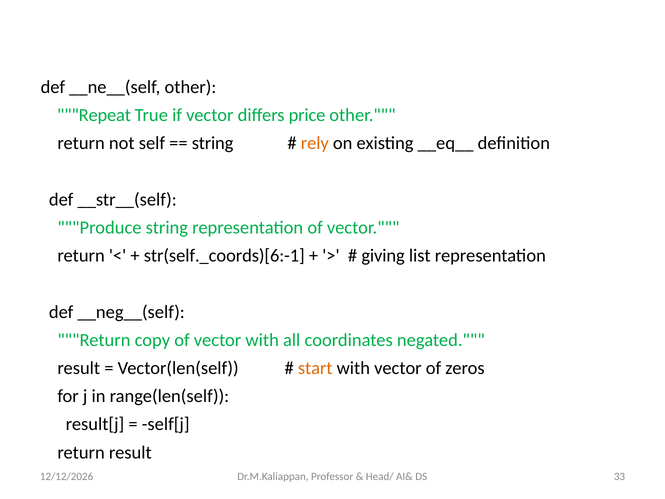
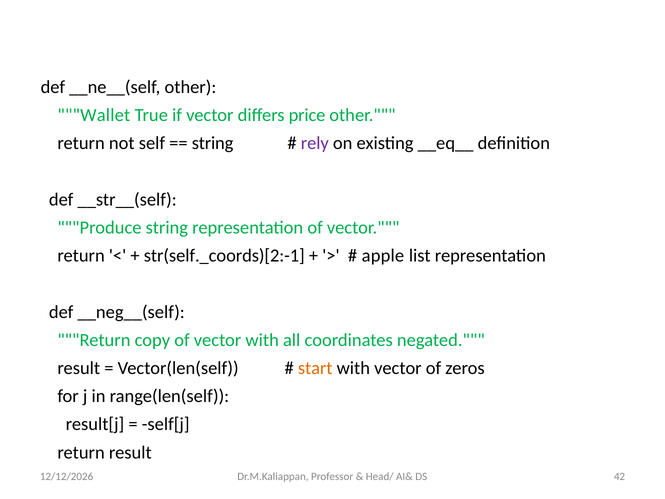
Repeat: Repeat -> Wallet (94, 115)
rely colour: orange -> purple (315, 143)
str(self._coords)[6:-1: str(self._coords)[6:-1 -> str(self._coords)[2:-1 (224, 256)
giving: giving -> apple (383, 256)
33: 33 -> 42 (619, 476)
